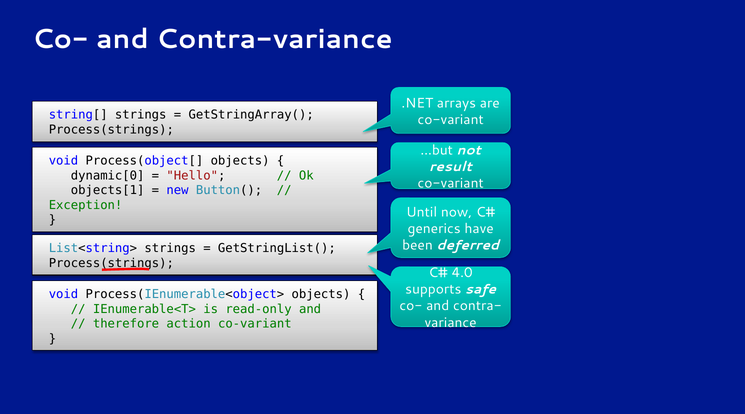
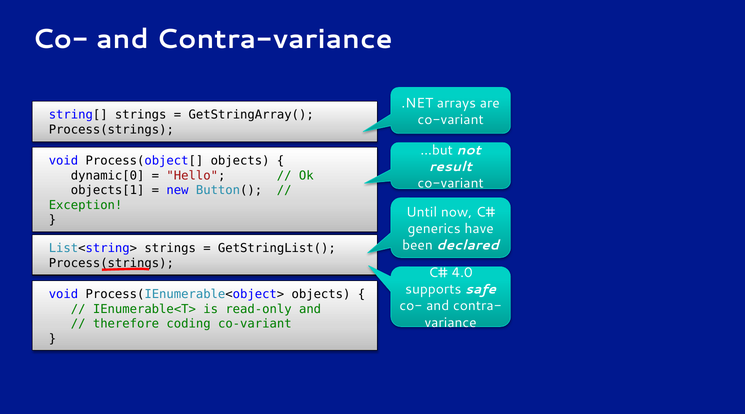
deferred: deferred -> declared (468, 245)
action: action -> coding (189, 324)
